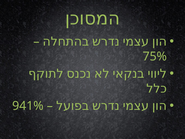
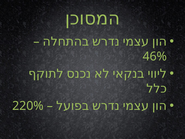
75%: 75% -> 46% (155, 56)
941%: 941% -> 220% (28, 106)
